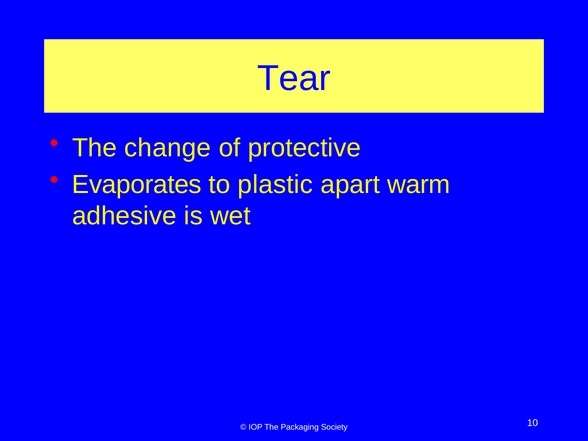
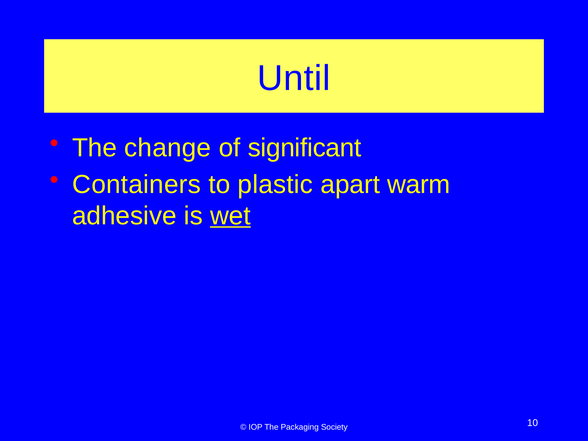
Tear: Tear -> Until (294, 78)
protective: protective -> significant (305, 148)
Evaporates: Evaporates -> Containers (137, 184)
wet underline: none -> present (230, 216)
